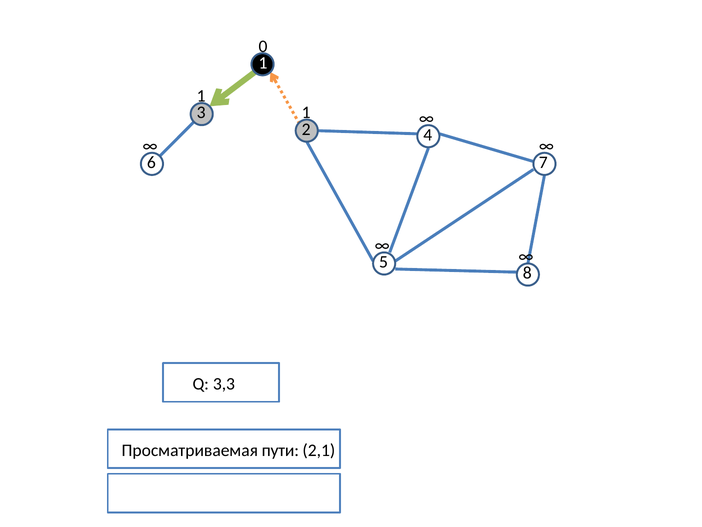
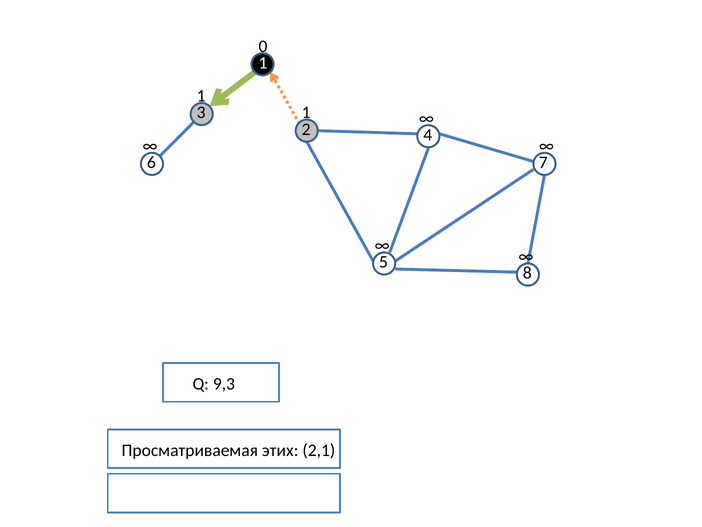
3,3: 3,3 -> 9,3 (224, 383)
пути: пути -> этих (280, 450)
